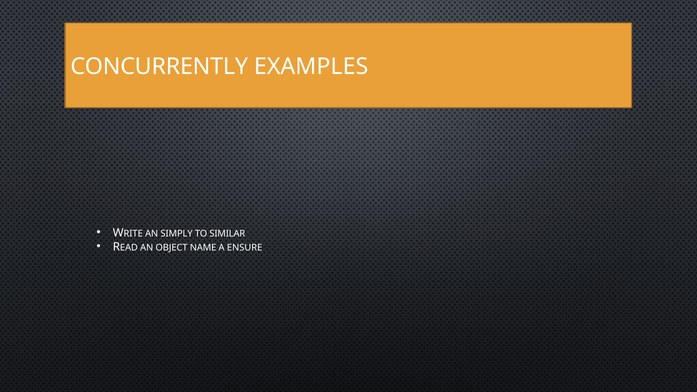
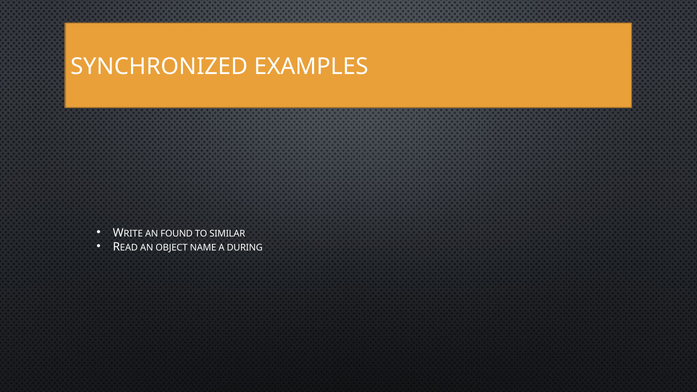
CONCURRENTLY: CONCURRENTLY -> SYNCHRONIZED (159, 67)
SIMPLY: SIMPLY -> FOUND (177, 234)
ENSURE: ENSURE -> DURING (245, 248)
